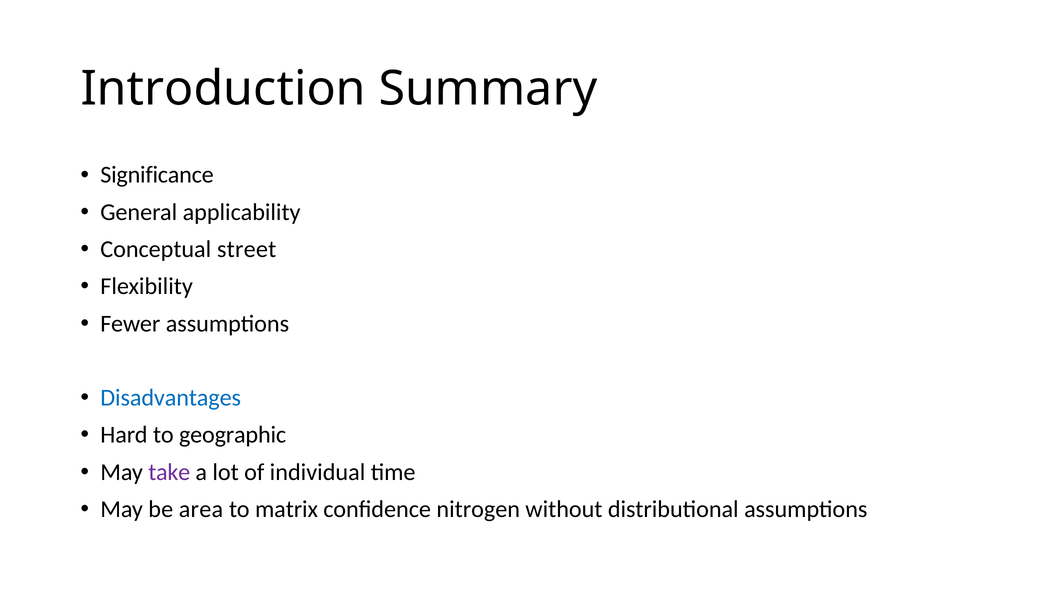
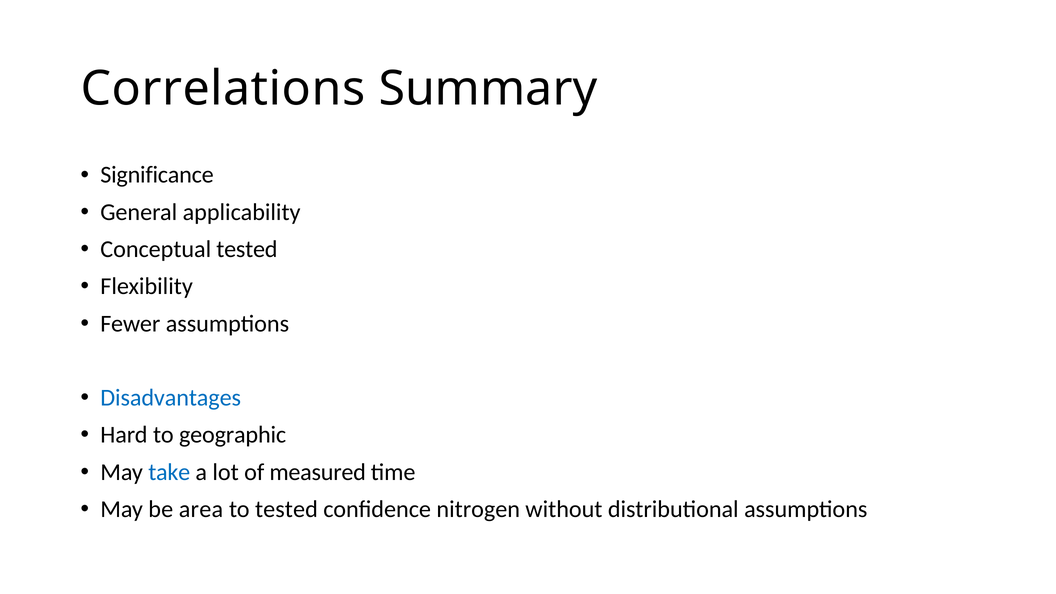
Introduction: Introduction -> Correlations (223, 89)
Conceptual street: street -> tested (247, 249)
take colour: purple -> blue (169, 472)
individual: individual -> measured (318, 472)
to matrix: matrix -> tested (286, 509)
